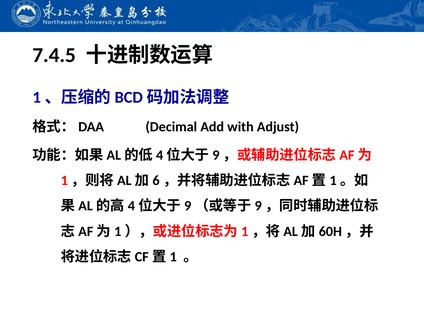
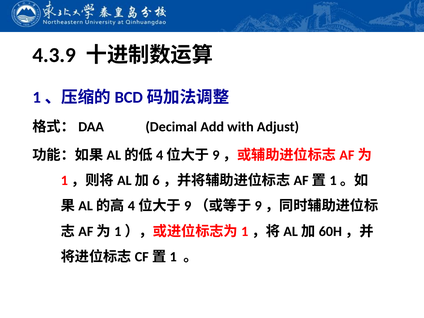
7.4.5: 7.4.5 -> 4.3.9 (54, 55)
